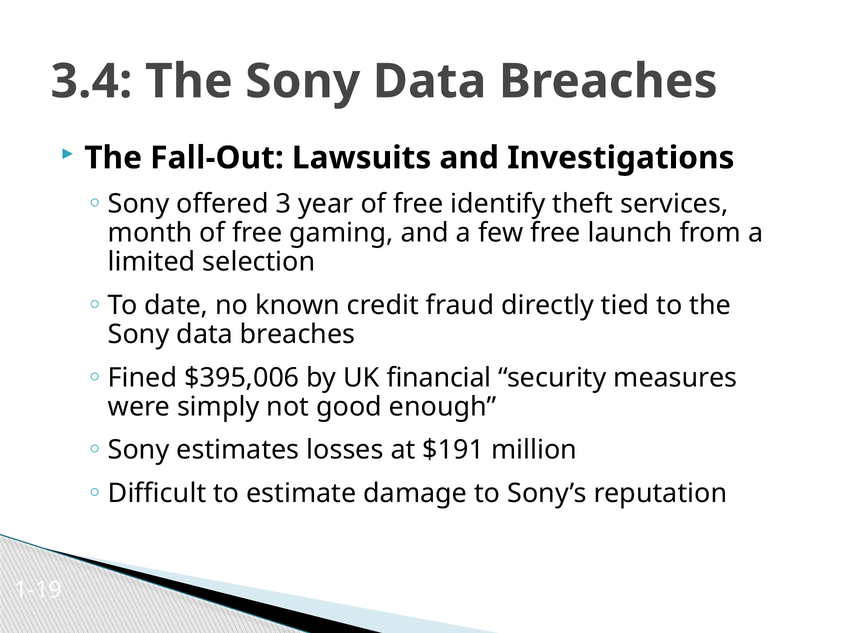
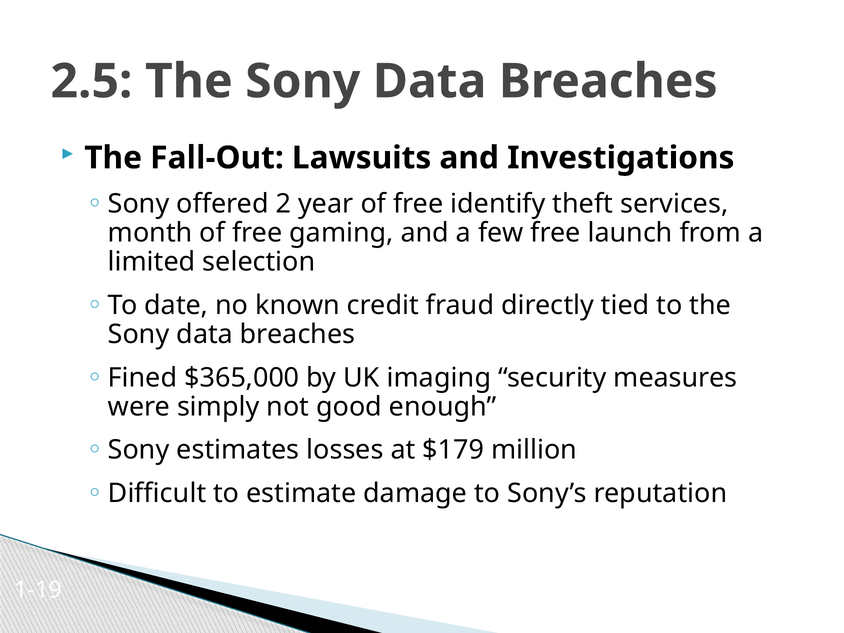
3.4: 3.4 -> 2.5 (91, 81)
3: 3 -> 2 (284, 204)
$395,006: $395,006 -> $365,000 (242, 378)
financial: financial -> imaging (439, 378)
$191: $191 -> $179 (453, 450)
